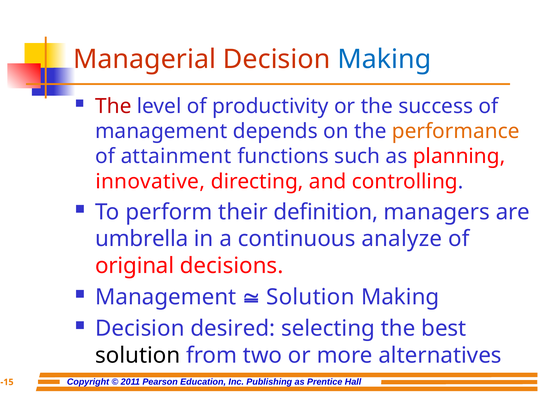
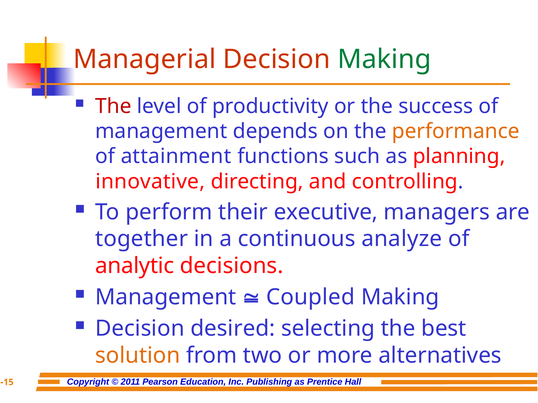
Making colour: blue -> green (384, 59)
definition: definition -> executive (326, 212)
umbrella: umbrella -> together (142, 239)
original: original -> analytic (135, 266)
Solution: Solution -> Coupled (310, 298)
solution colour: black -> orange (138, 356)
